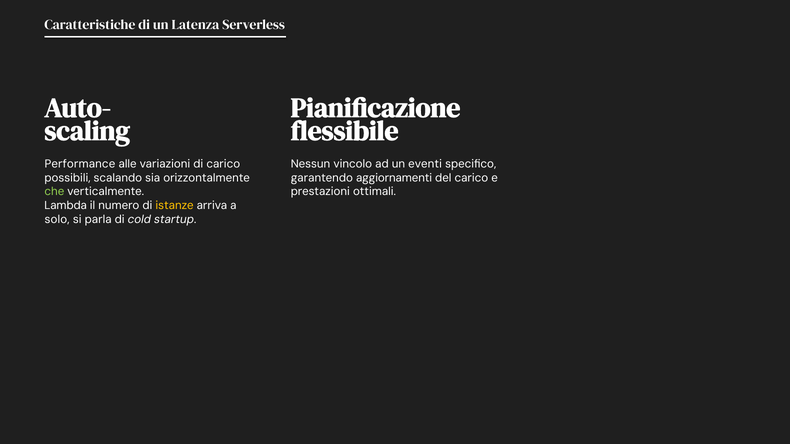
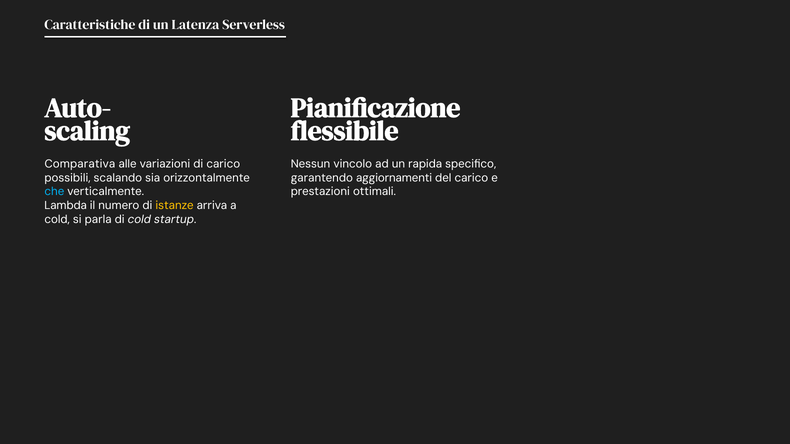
Performance: Performance -> Comparativa (80, 164)
eventi: eventi -> rapida (425, 164)
che colour: light green -> light blue (54, 192)
solo: solo -> cold (57, 219)
